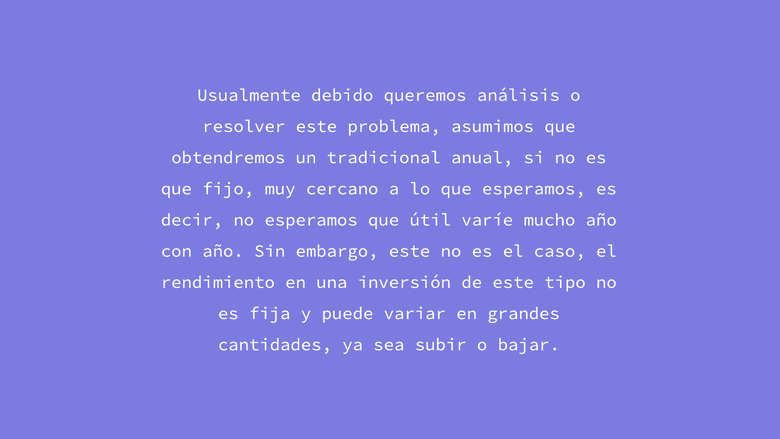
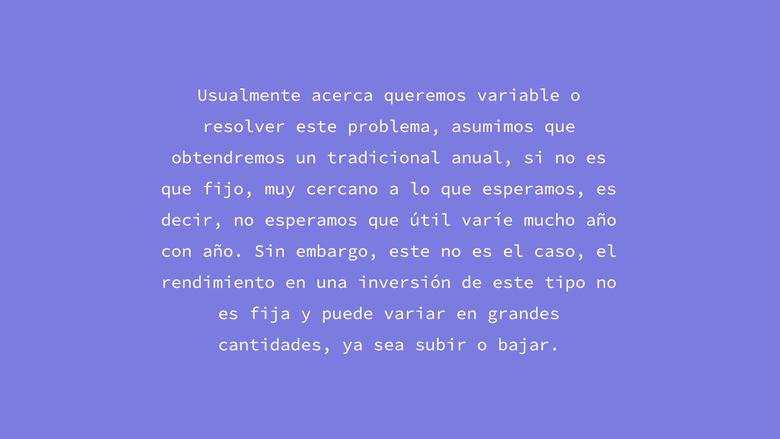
debido: debido -> acerca (342, 95)
análisis: análisis -> variable (518, 95)
